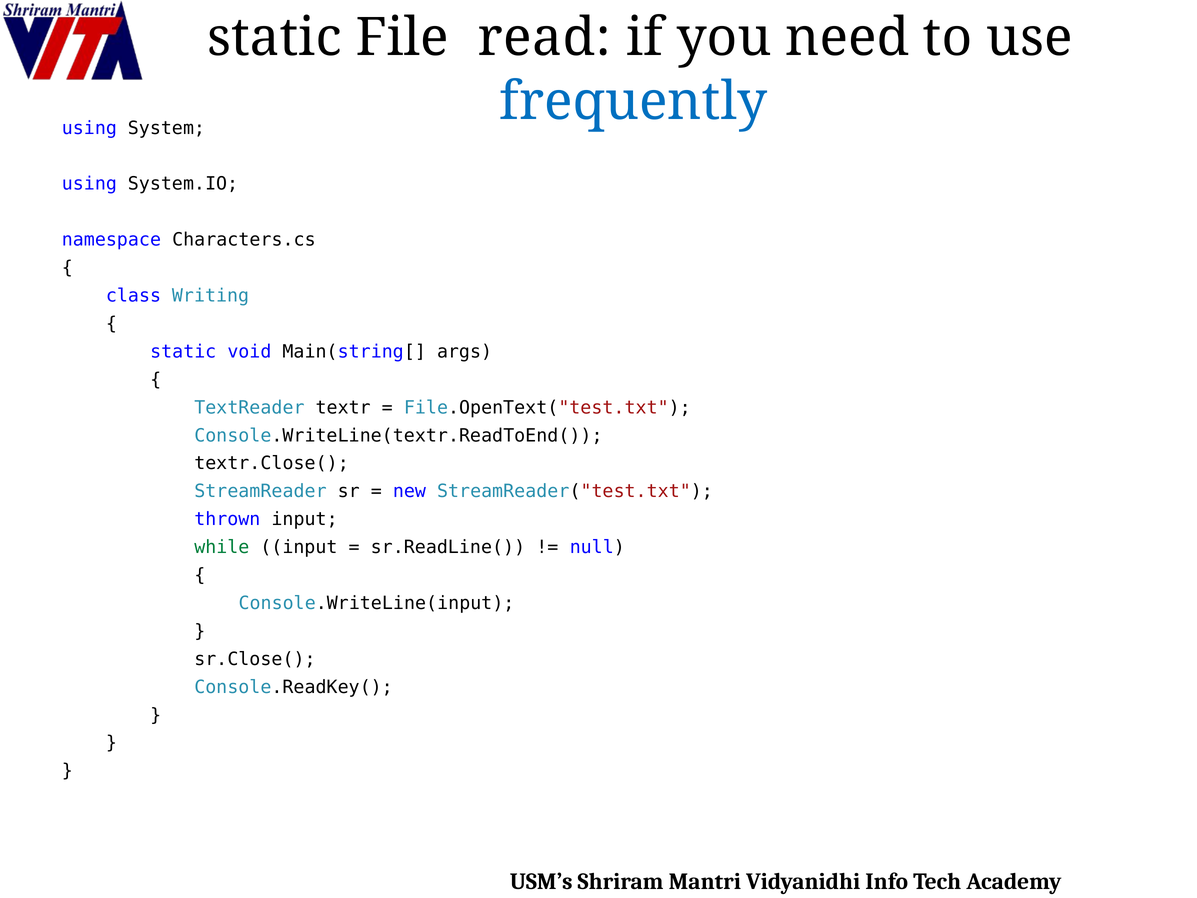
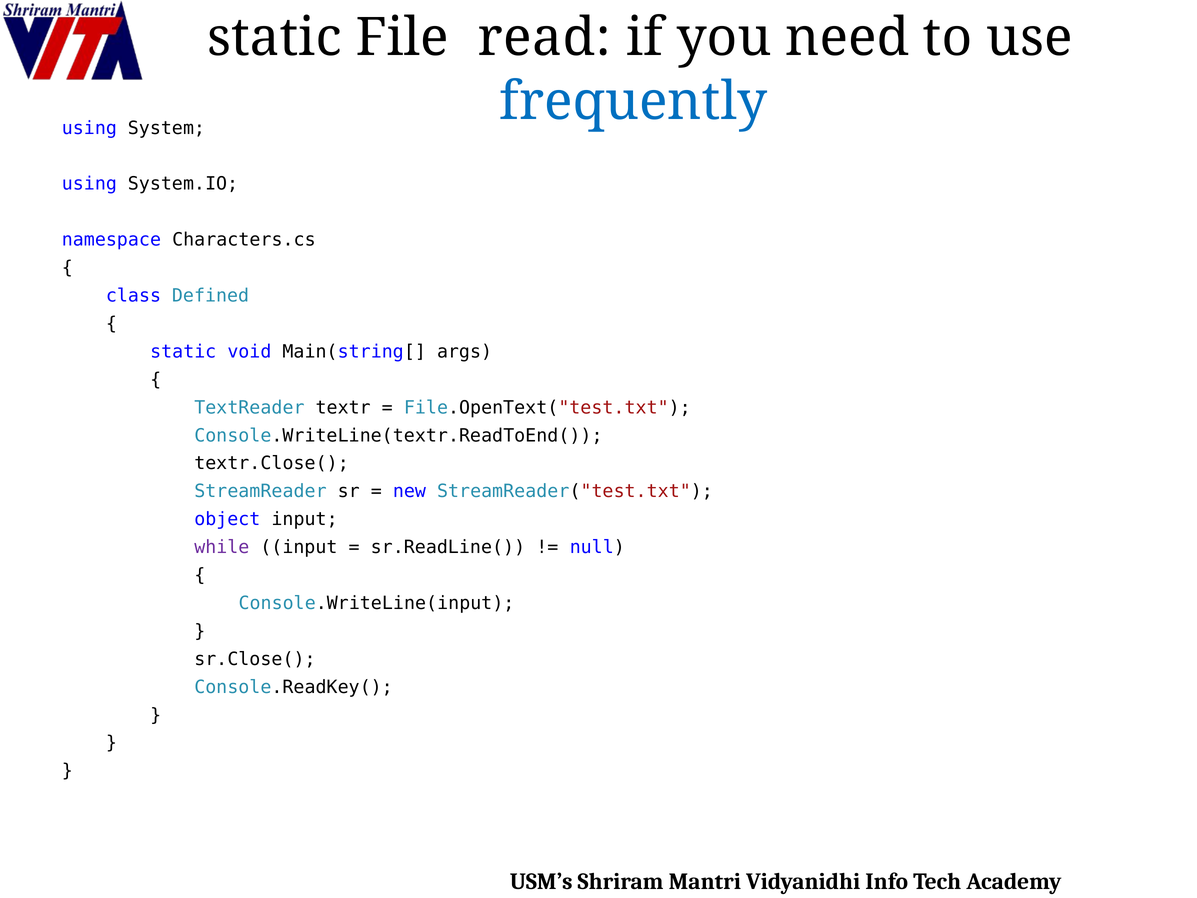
Writing: Writing -> Defined (211, 296)
thrown: thrown -> object (227, 519)
while colour: green -> purple (222, 547)
